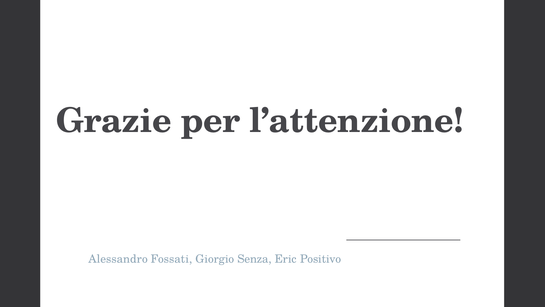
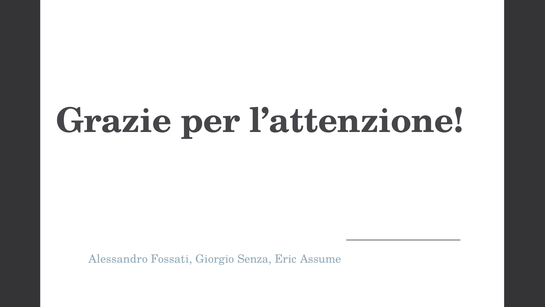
Positivo: Positivo -> Assume (321, 259)
